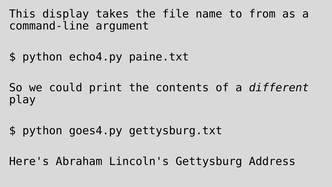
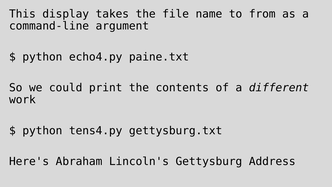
play: play -> work (22, 100)
goes4.py: goes4.py -> tens4.py (96, 130)
